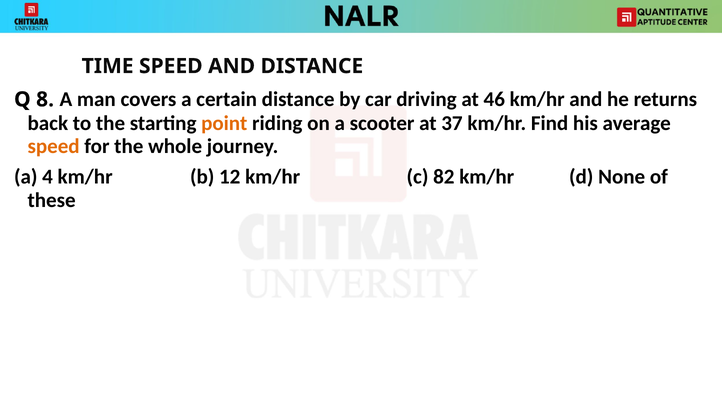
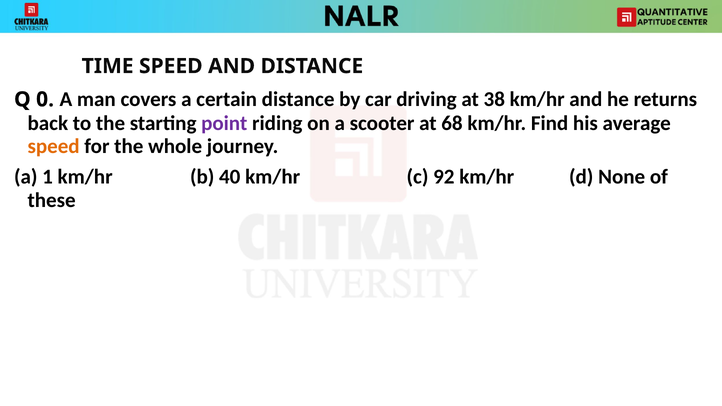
8: 8 -> 0 (45, 99)
46: 46 -> 38 (494, 99)
point colour: orange -> purple (224, 123)
37: 37 -> 68 (452, 123)
4: 4 -> 1 (48, 177)
12: 12 -> 40 (230, 177)
82: 82 -> 92 (444, 177)
